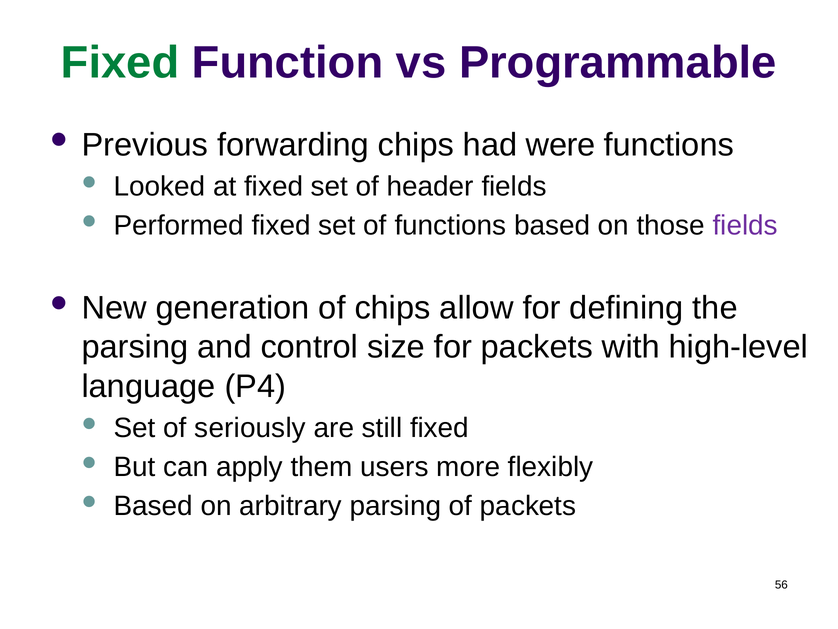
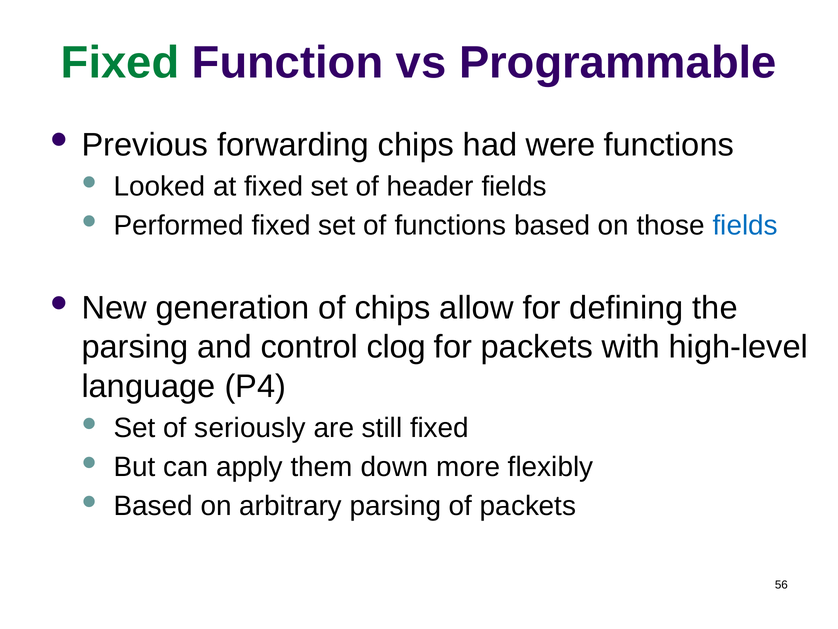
fields colour: purple -> blue (745, 225)
size: size -> clog (396, 347)
users: users -> down (394, 467)
